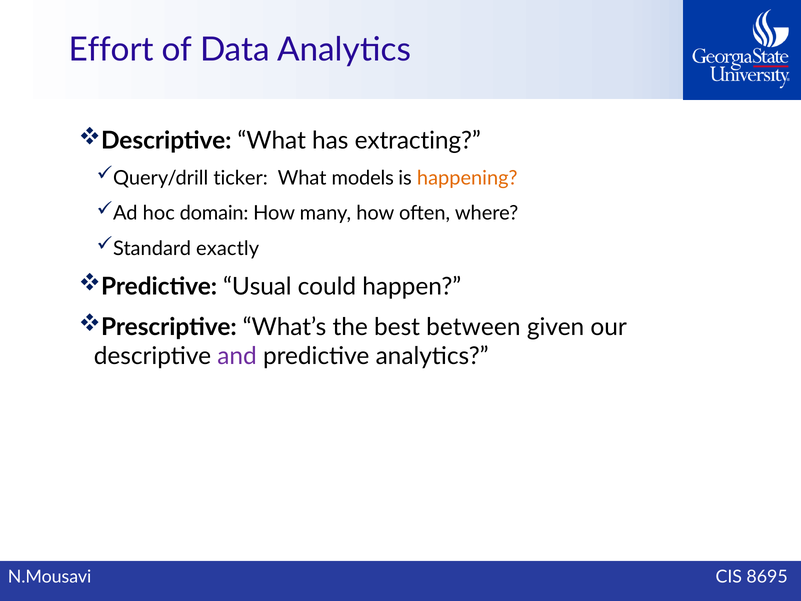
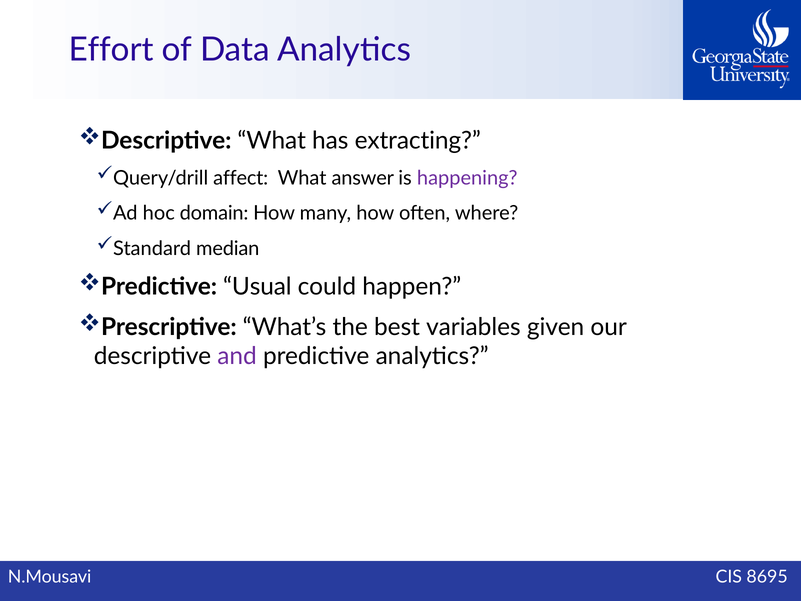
ticker: ticker -> affect (241, 178)
models: models -> answer (363, 178)
happening colour: orange -> purple (467, 178)
exactly: exactly -> median (228, 248)
between: between -> variables (473, 327)
